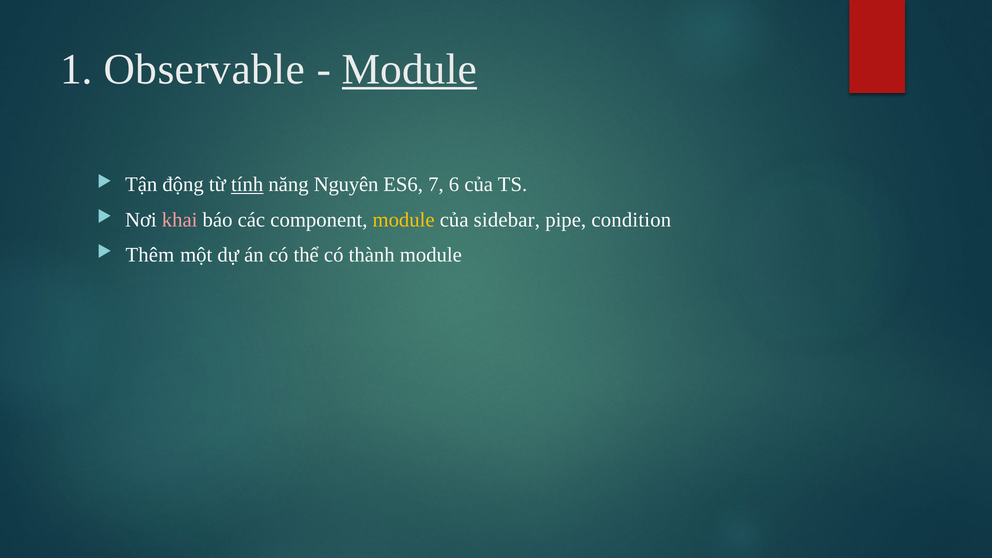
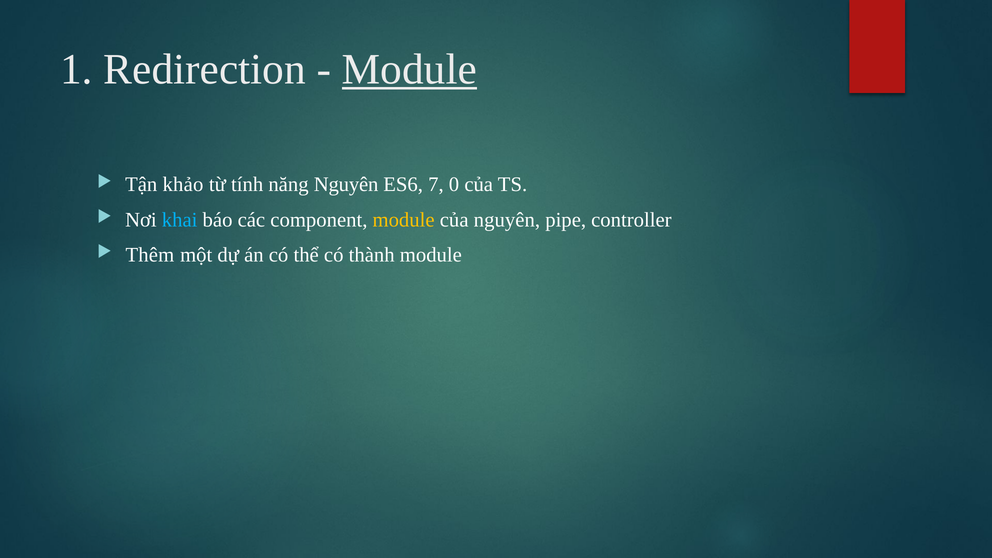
Observable: Observable -> Redirection (205, 70)
động: động -> khảo (183, 185)
tính underline: present -> none (247, 185)
6: 6 -> 0 (454, 185)
khai colour: pink -> light blue (180, 220)
của sidebar: sidebar -> nguyên (507, 220)
condition: condition -> controller (631, 220)
